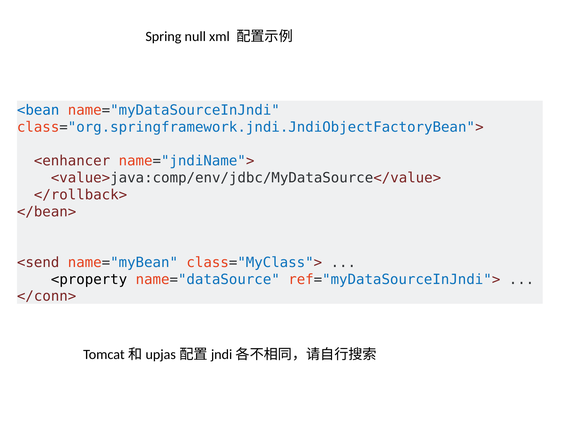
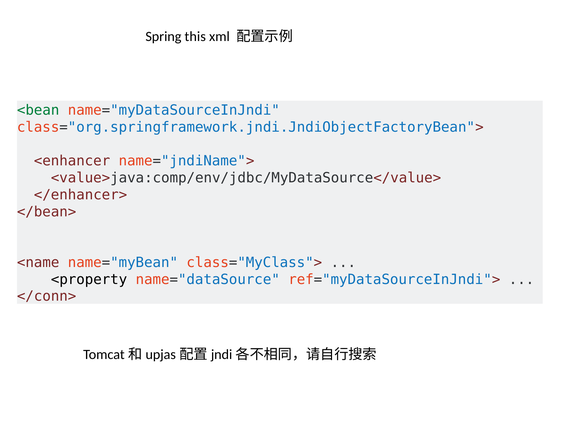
null: null -> this (195, 37)
<bean colour: blue -> green (38, 110)
</rollback>: </rollback> -> </enhancer> (81, 195)
<send: <send -> <name (38, 262)
